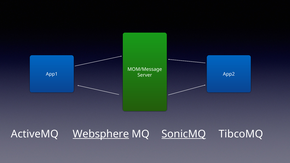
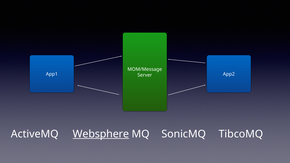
SonicMQ underline: present -> none (184, 134)
